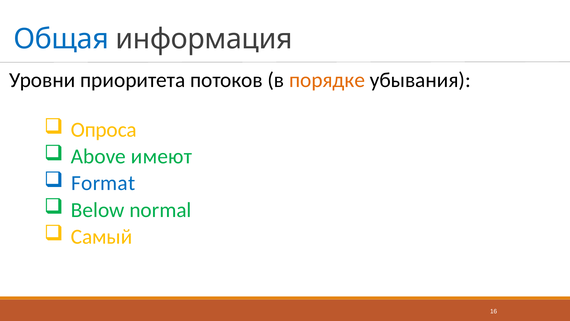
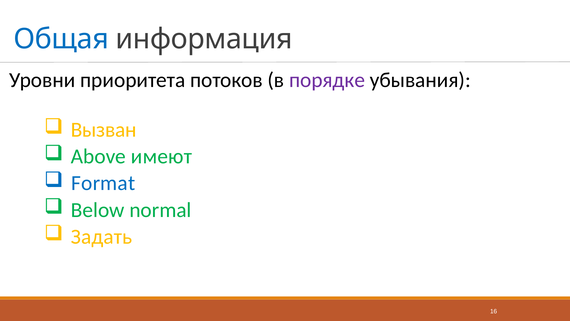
порядке colour: orange -> purple (327, 80)
Опроса: Опроса -> Вызван (104, 130)
Самый: Самый -> Задать (102, 236)
